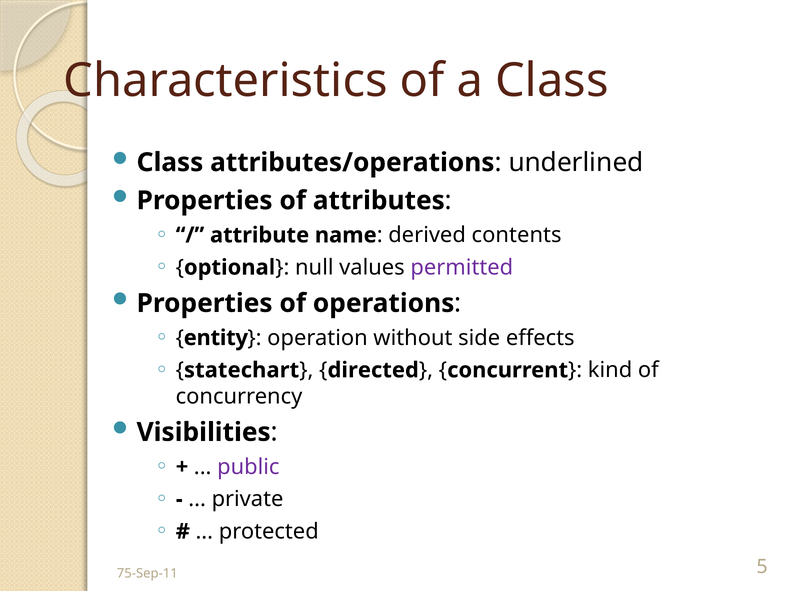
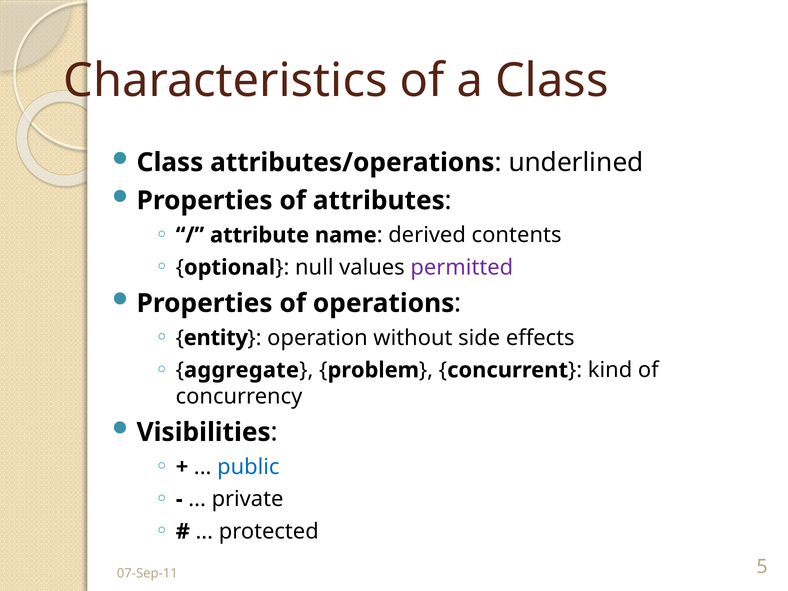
statechart: statechart -> aggregate (241, 370)
directed: directed -> problem (373, 370)
public colour: purple -> blue (248, 467)
75-Sep-11: 75-Sep-11 -> 07-Sep-11 (147, 574)
